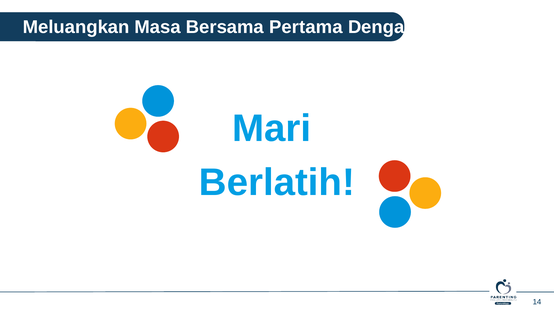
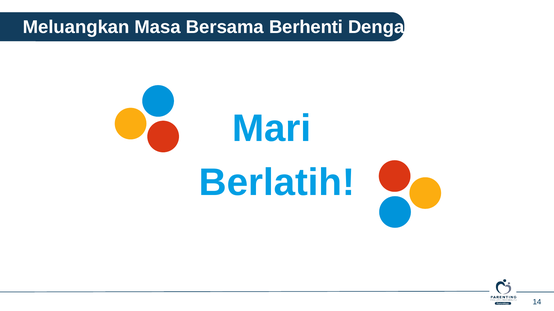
Pertama: Pertama -> Berhenti (306, 27)
